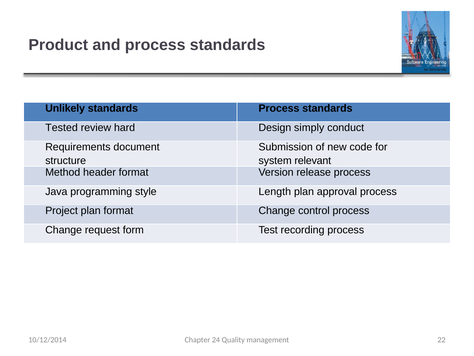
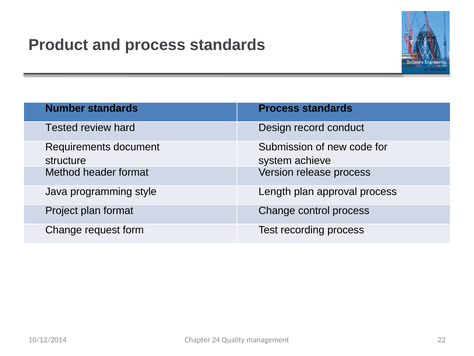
Unlikely: Unlikely -> Number (65, 108)
simply: simply -> record (309, 127)
relevant: relevant -> achieve (313, 160)
